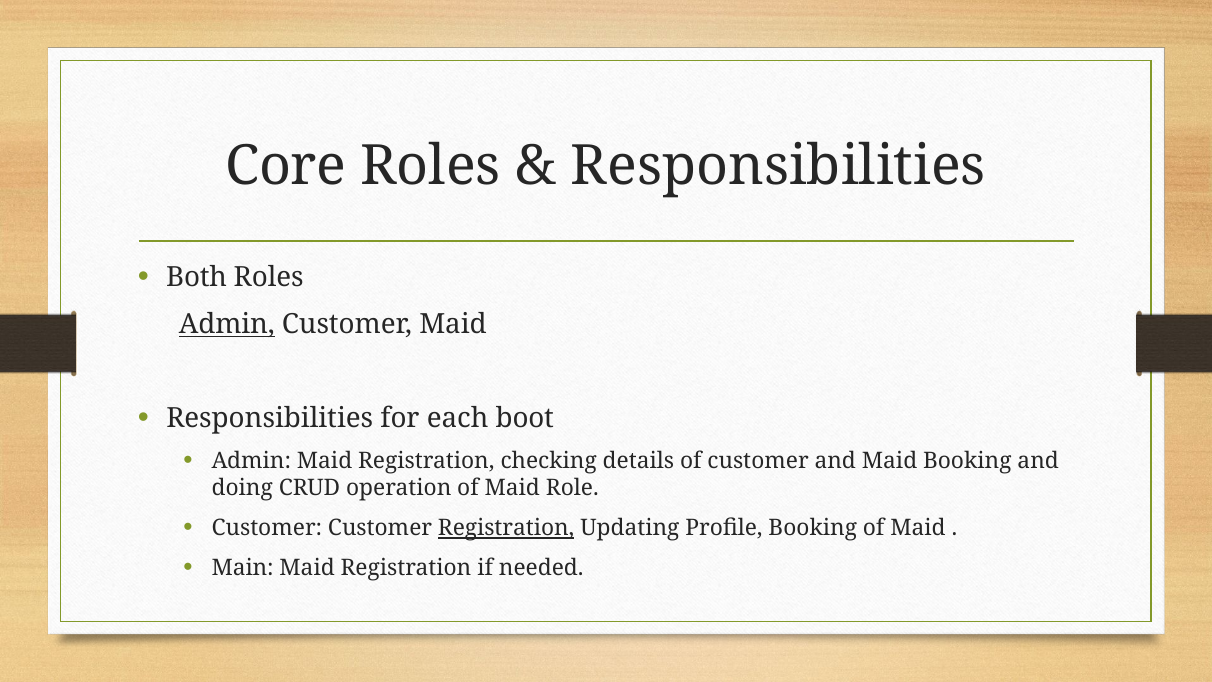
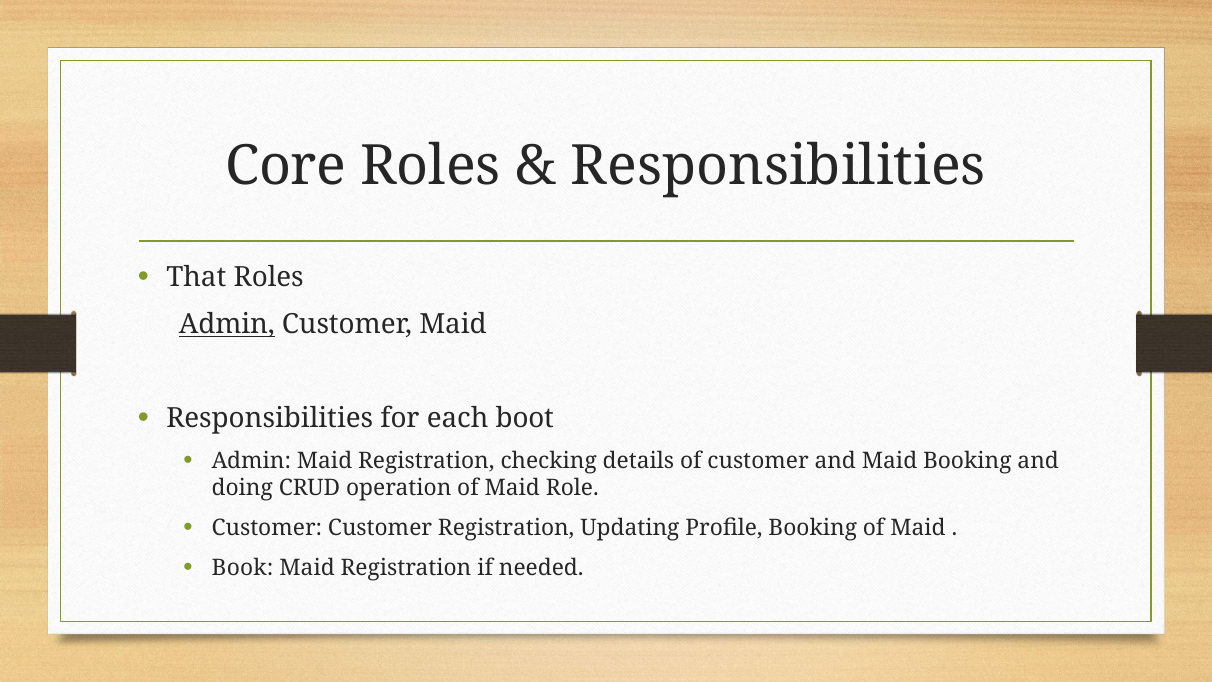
Both: Both -> That (196, 277)
Registration underline: present -> none (506, 528)
Main: Main -> Book (243, 568)
